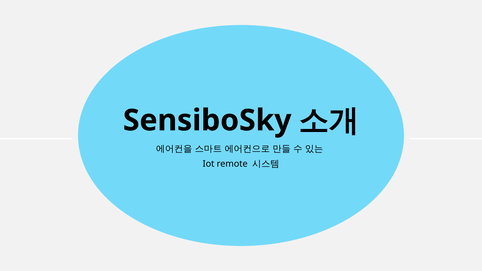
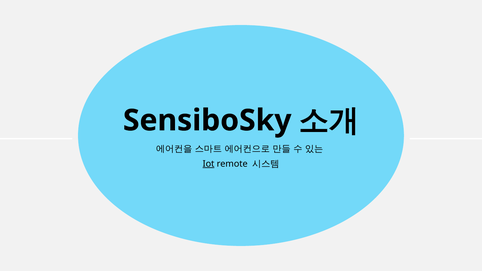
Iot underline: none -> present (209, 164)
